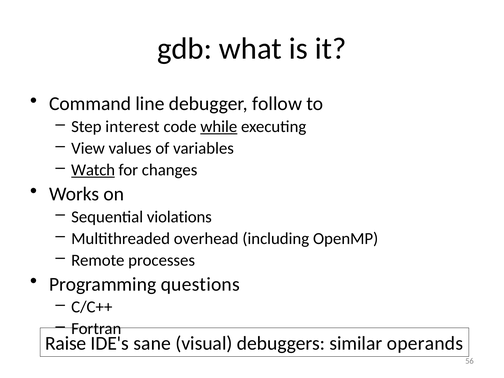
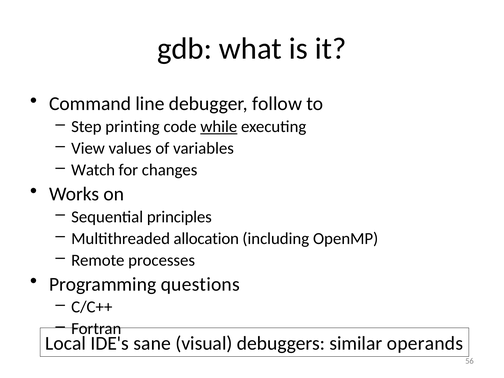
interest: interest -> printing (132, 127)
Watch underline: present -> none (93, 170)
violations: violations -> principles (179, 217)
overhead: overhead -> allocation (206, 239)
Raise: Raise -> Local (66, 344)
